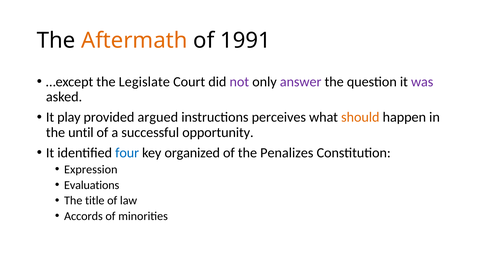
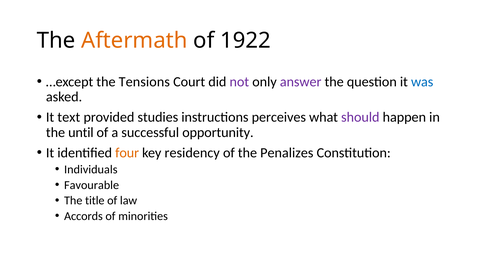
1991: 1991 -> 1922 (245, 41)
Legislate: Legislate -> Tensions (144, 82)
was colour: purple -> blue (422, 82)
play: play -> text (69, 117)
argued: argued -> studies (158, 117)
should colour: orange -> purple (360, 117)
four colour: blue -> orange (127, 153)
organized: organized -> residency (192, 153)
Expression: Expression -> Individuals (91, 170)
Evaluations: Evaluations -> Favourable (92, 185)
